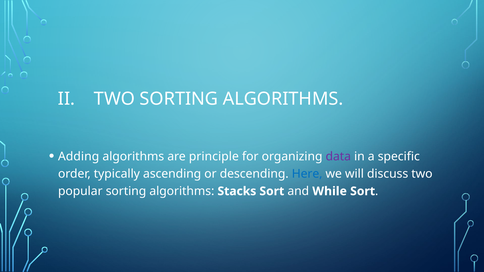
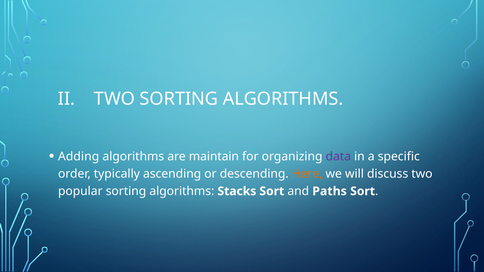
principle: principle -> maintain (214, 157)
Here colour: blue -> orange (307, 174)
While: While -> Paths (330, 191)
